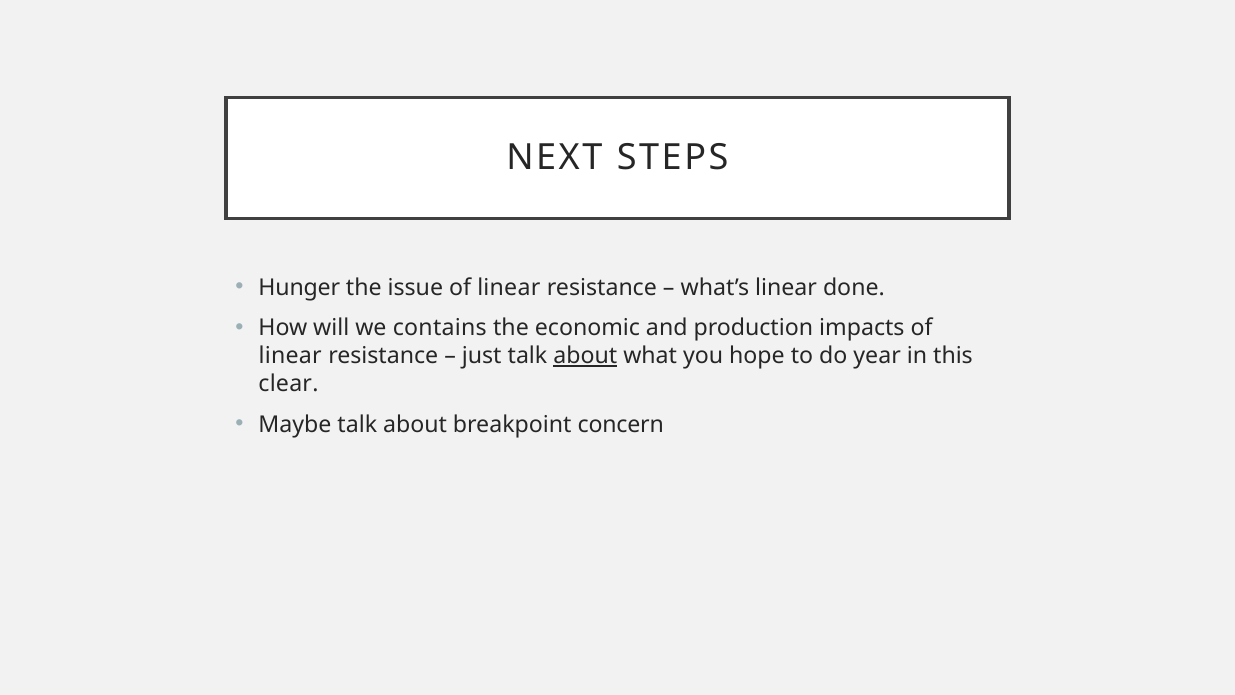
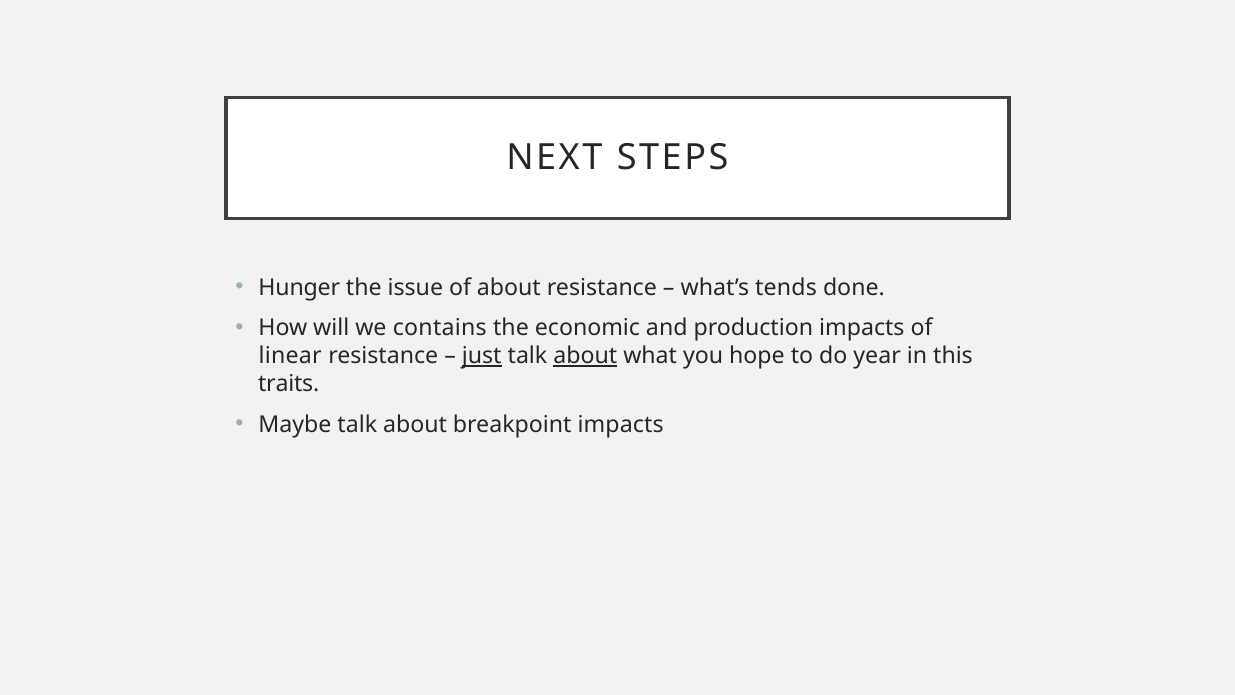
issue of linear: linear -> about (509, 287)
what’s linear: linear -> tends (786, 287)
just underline: none -> present (482, 356)
clear: clear -> traits (289, 384)
breakpoint concern: concern -> impacts (621, 424)
